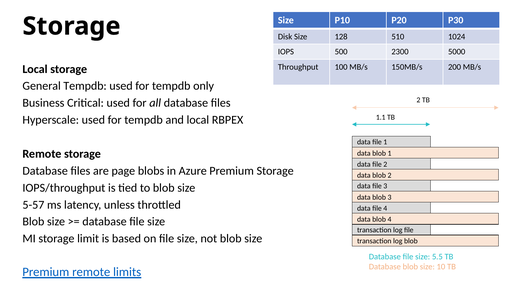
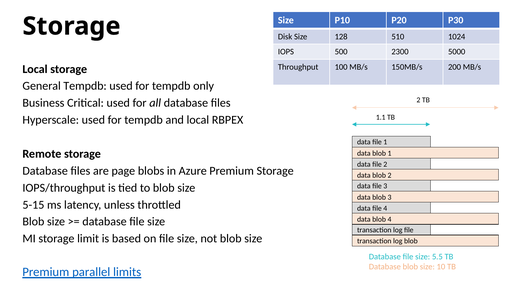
5-57: 5-57 -> 5-15 (33, 205)
Premium remote: remote -> parallel (91, 272)
